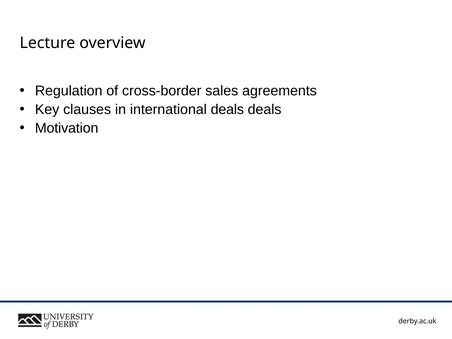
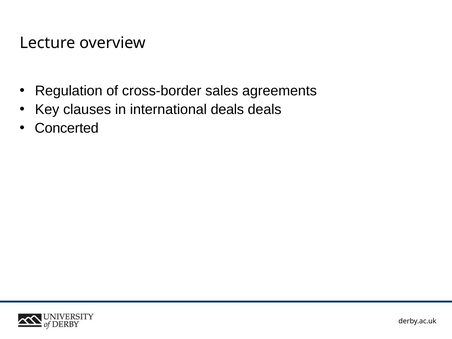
Motivation: Motivation -> Concerted (67, 128)
